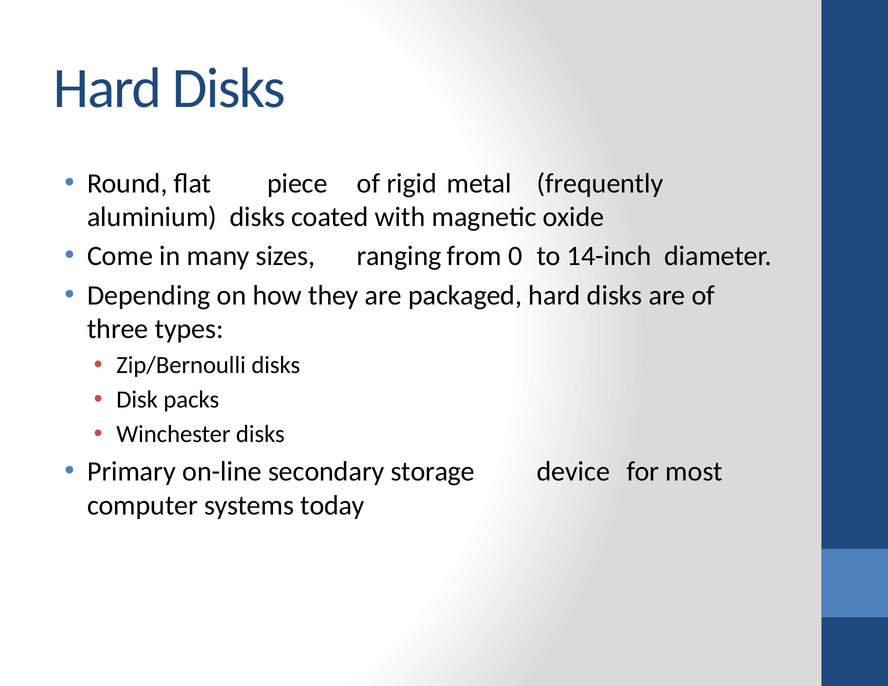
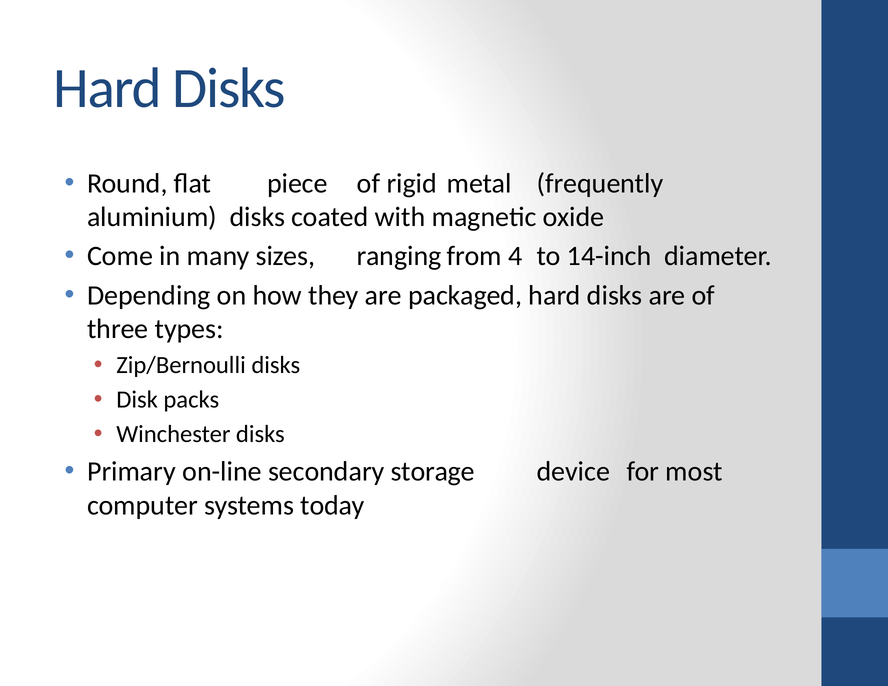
0: 0 -> 4 (515, 256)
